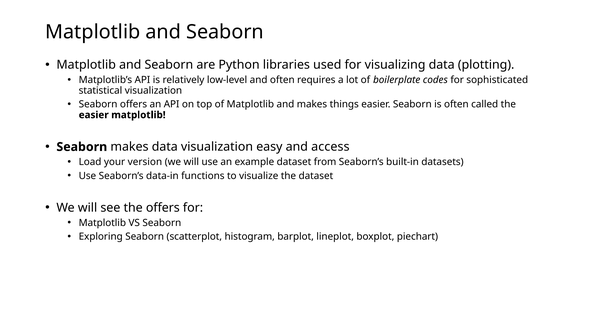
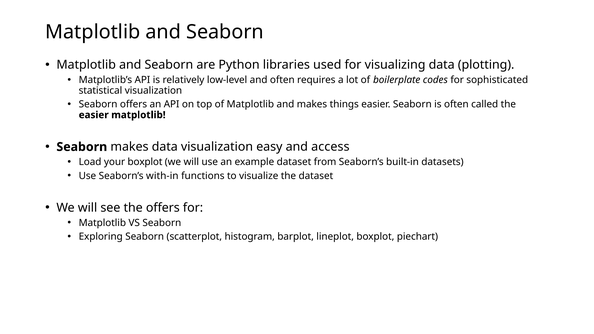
your version: version -> boxplot (145, 162)
data-in: data-in -> with-in (162, 176)
